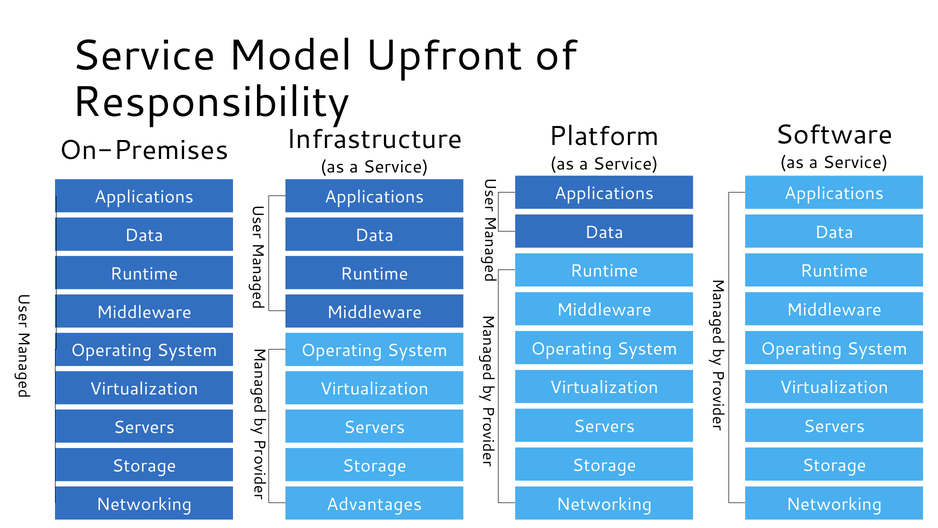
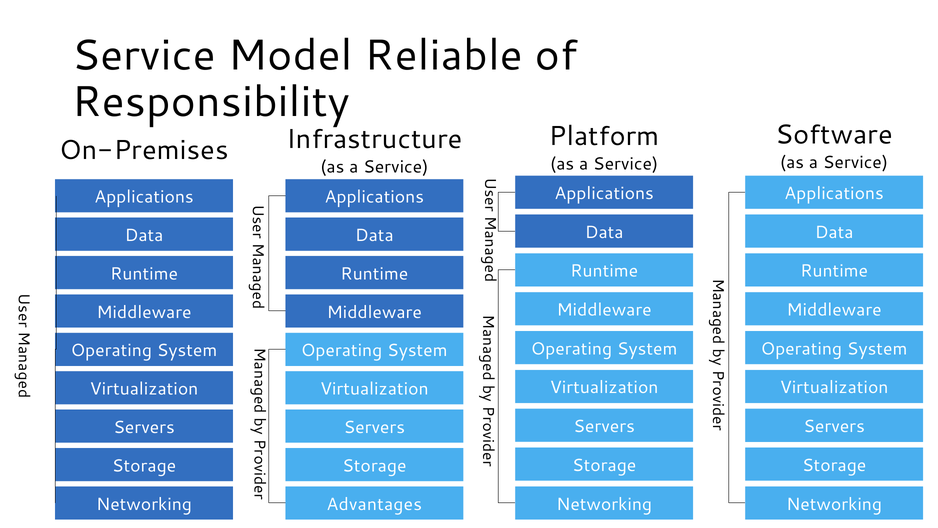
Upfront: Upfront -> Reliable (444, 56)
